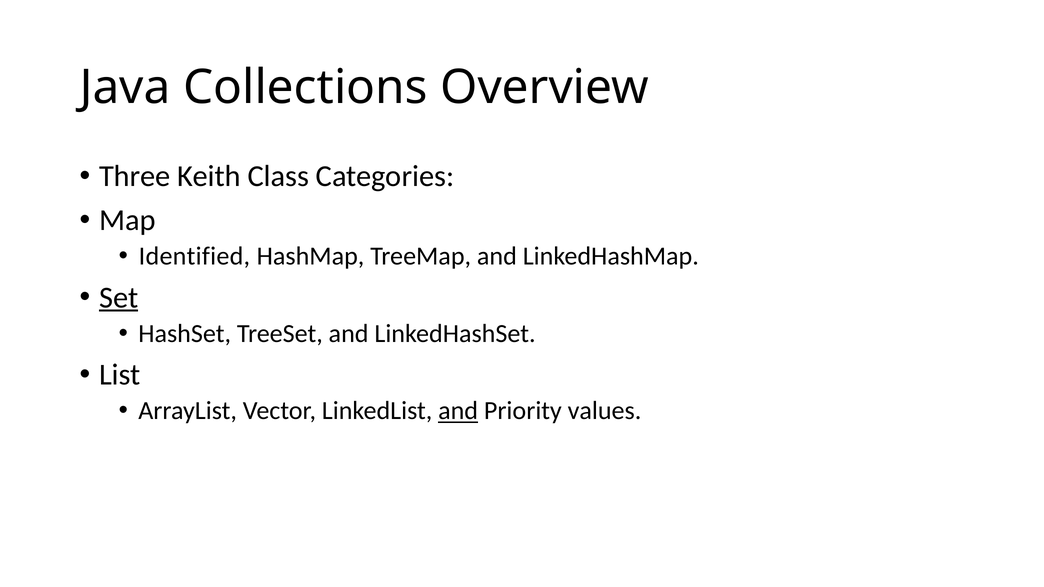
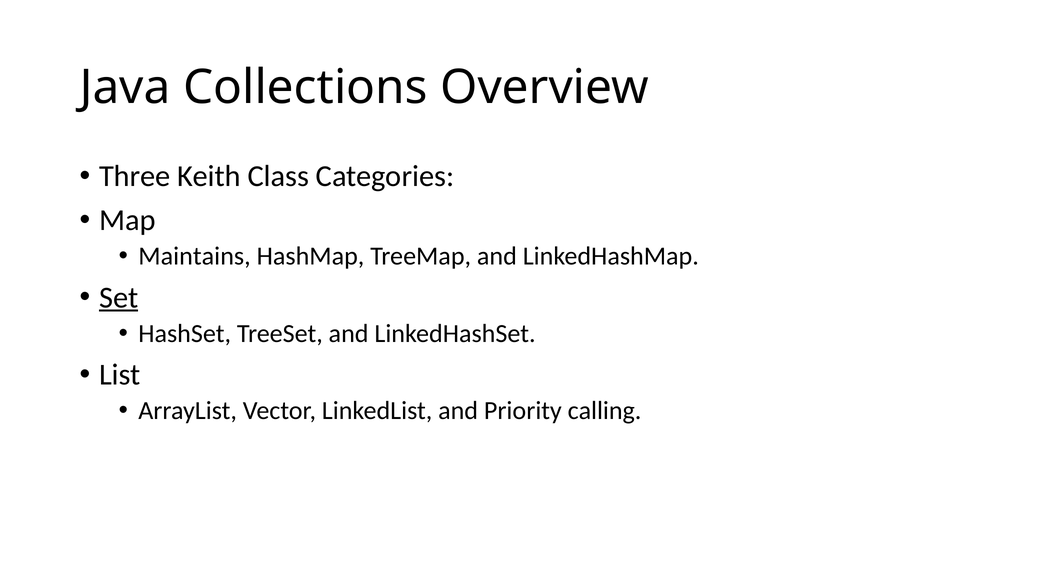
Identified: Identified -> Maintains (195, 256)
and underline: present -> none (458, 411)
values: values -> calling (605, 411)
